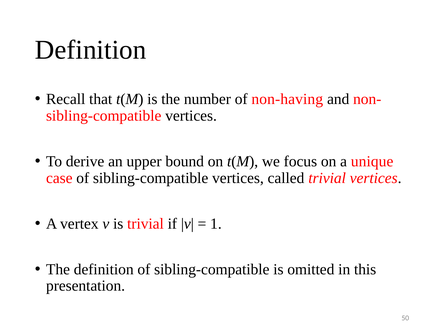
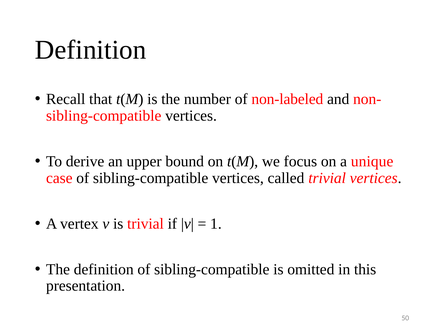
non-having: non-having -> non-labeled (287, 99)
